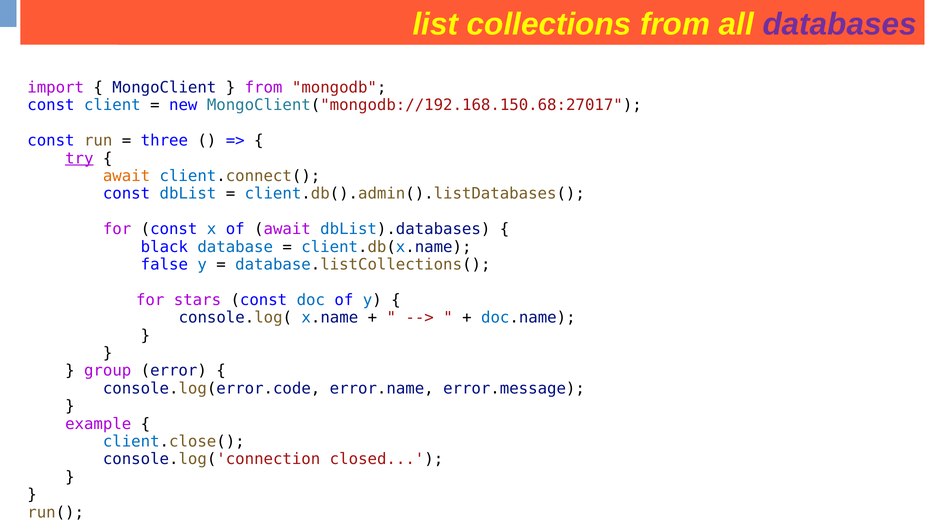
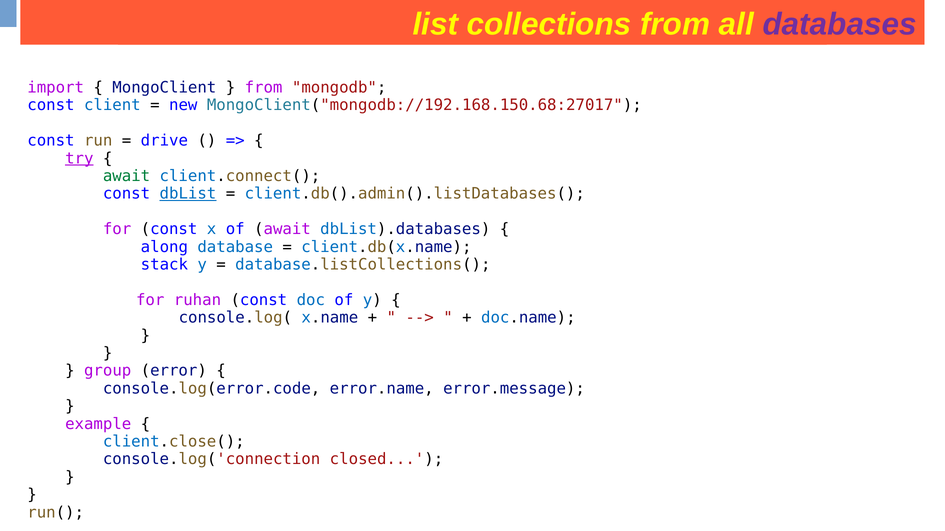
three: three -> drive (164, 141)
await colour: orange -> green (127, 176)
dbList underline: none -> present (188, 194)
black: black -> along (164, 247)
false: false -> stack (164, 265)
stars: stars -> ruhan (197, 300)
